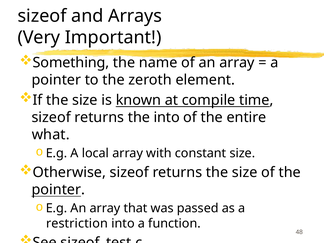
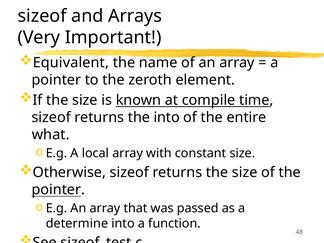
Something: Something -> Equivalent (71, 63)
restriction: restriction -> determine (77, 223)
